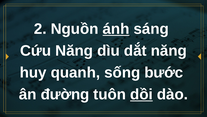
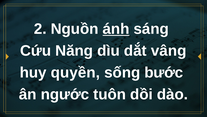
dắt năng: năng -> vâng (169, 50)
quanh: quanh -> quyền (75, 72)
đường: đường -> ngước (65, 94)
dồi underline: present -> none (141, 94)
